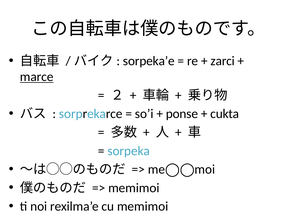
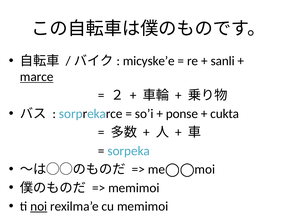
sorpeka’e: sorpeka’e -> micyske’e (149, 61)
zarci: zarci -> sanli (223, 61)
noi underline: none -> present (39, 206)
